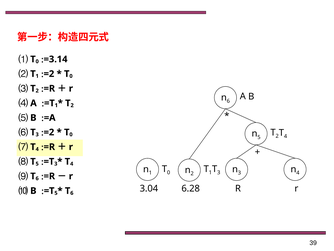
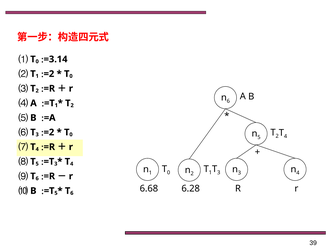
3.04: 3.04 -> 6.68 (149, 188)
